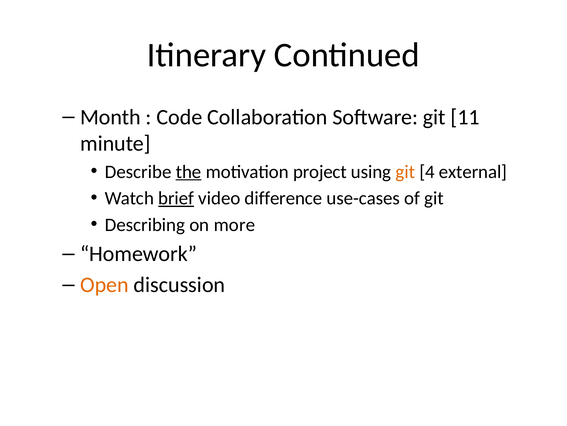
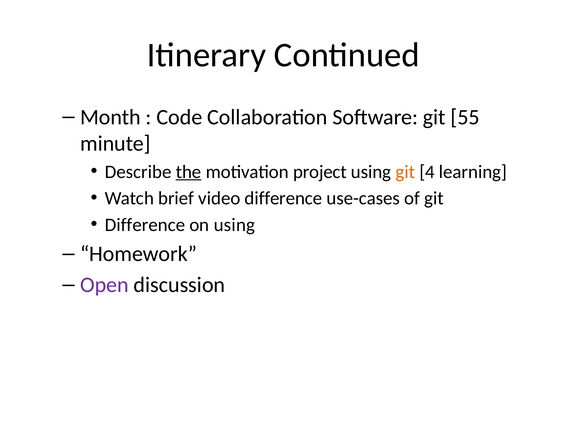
11: 11 -> 55 (465, 117)
external: external -> learning (473, 171)
brief underline: present -> none (176, 198)
Describing: Describing -> Difference (145, 224)
on more: more -> using (234, 224)
Open colour: orange -> purple (104, 284)
